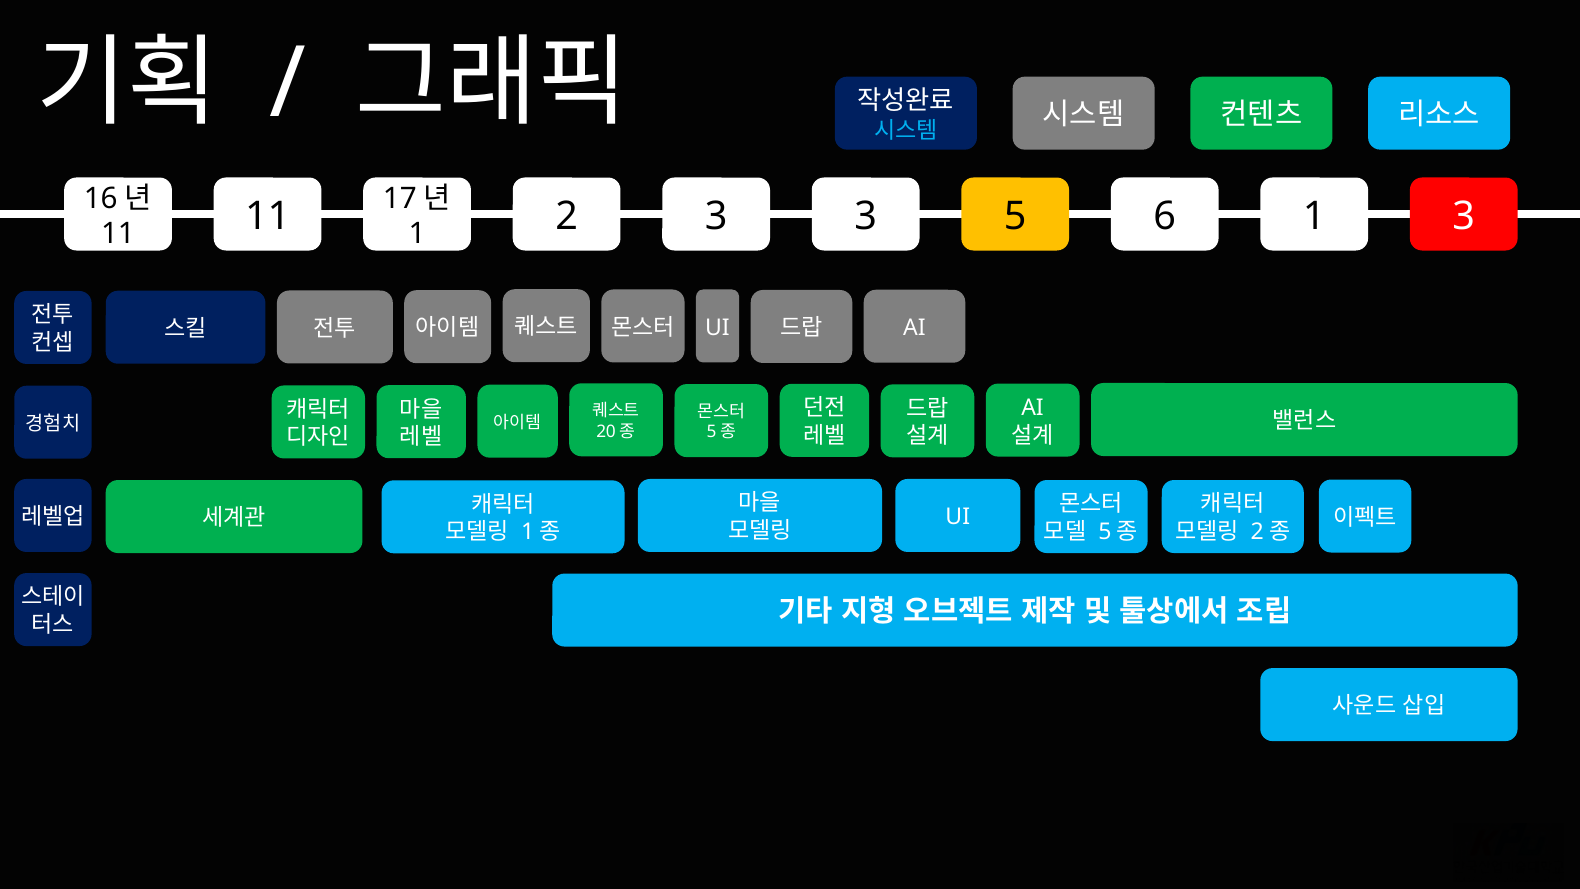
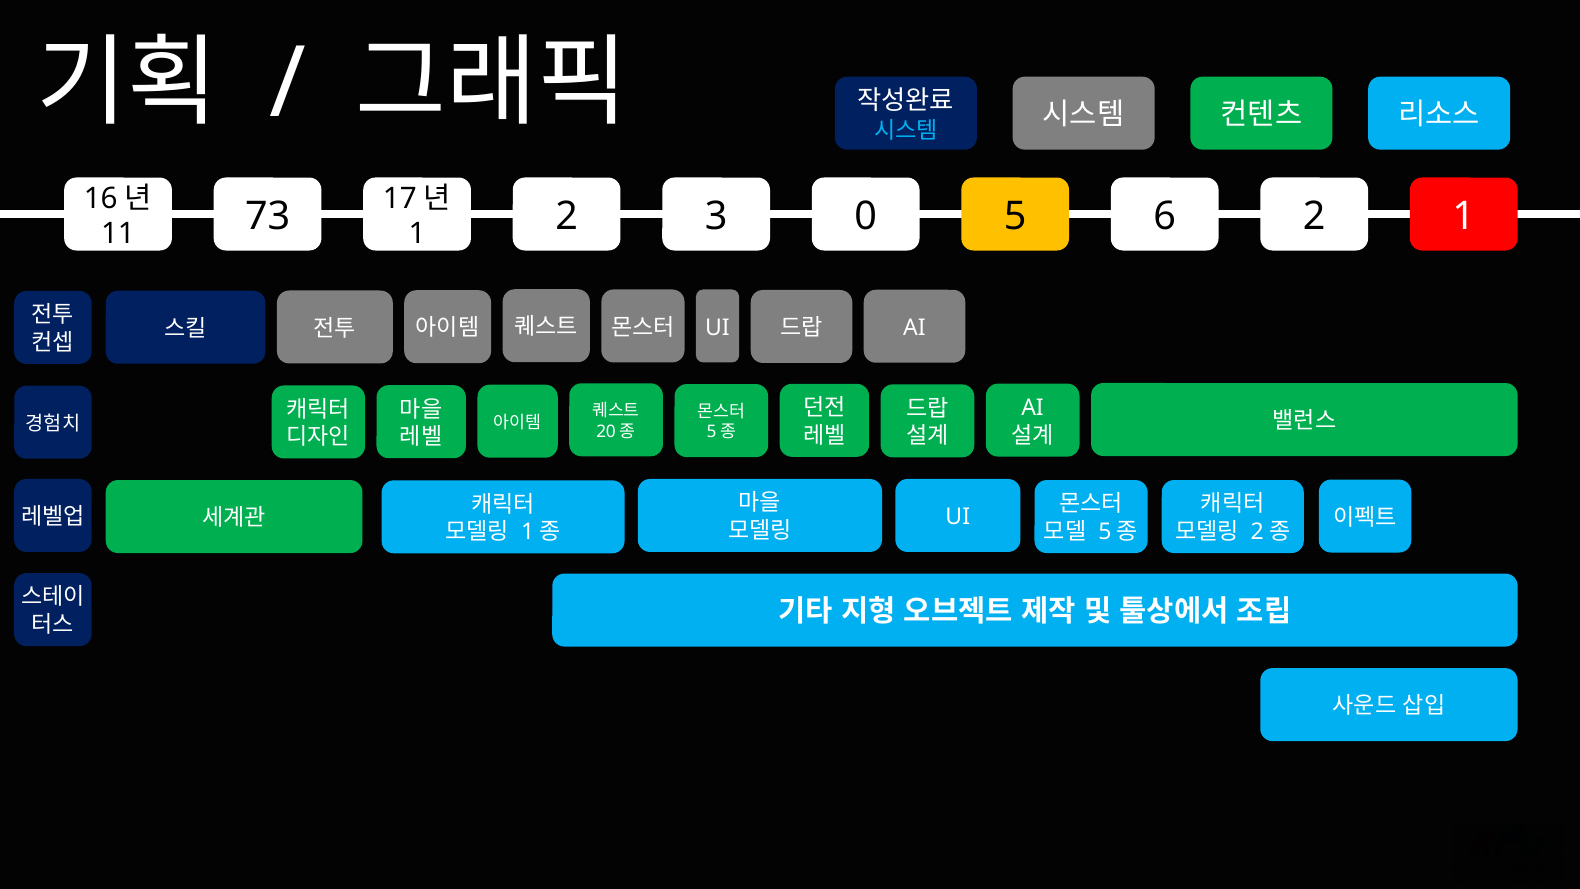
3 3: 3 -> 0 (866, 217)
6 1: 1 -> 2 (1314, 217)
5 3: 3 -> 1 (1464, 217)
11 11: 11 -> 73 (268, 217)
